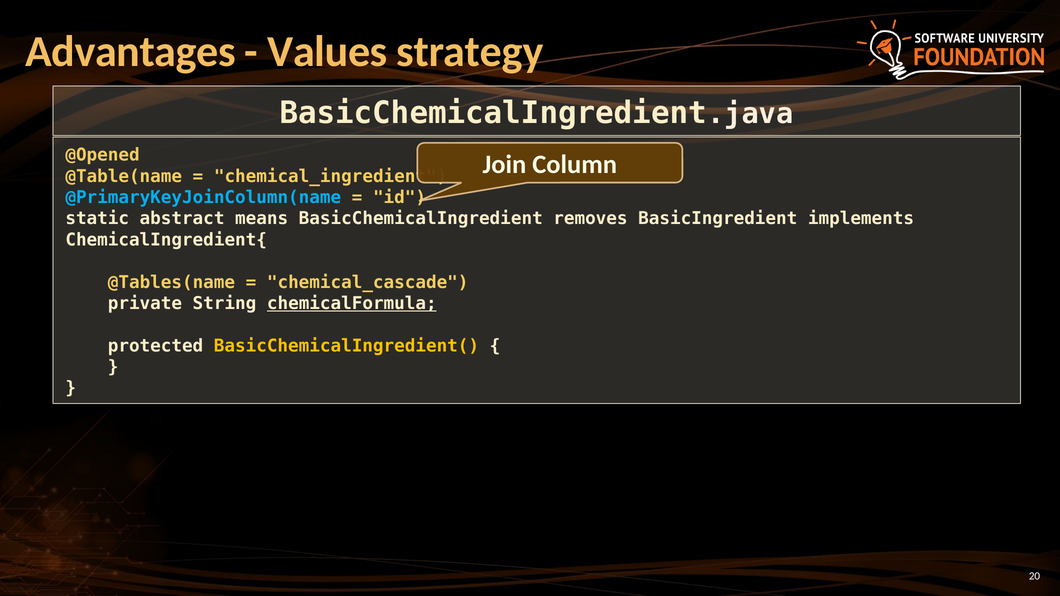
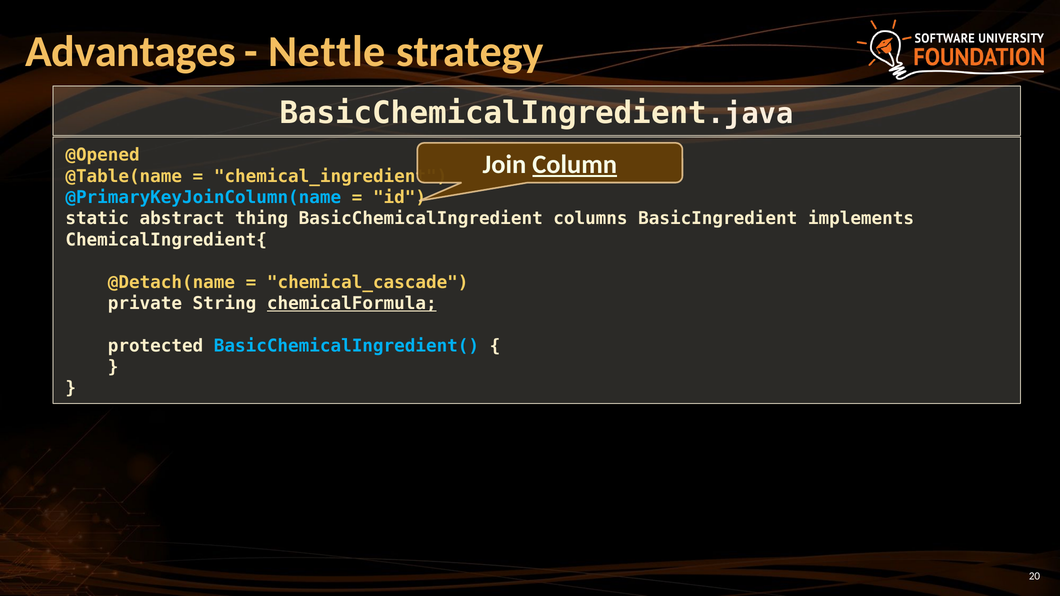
Values: Values -> Nettle (327, 52)
Column underline: none -> present (575, 165)
means: means -> thing (262, 219)
removes: removes -> columns (590, 219)
@Tables(name: @Tables(name -> @Detach(name (171, 282)
BasicChemicalIngredient( colour: yellow -> light blue (346, 346)
